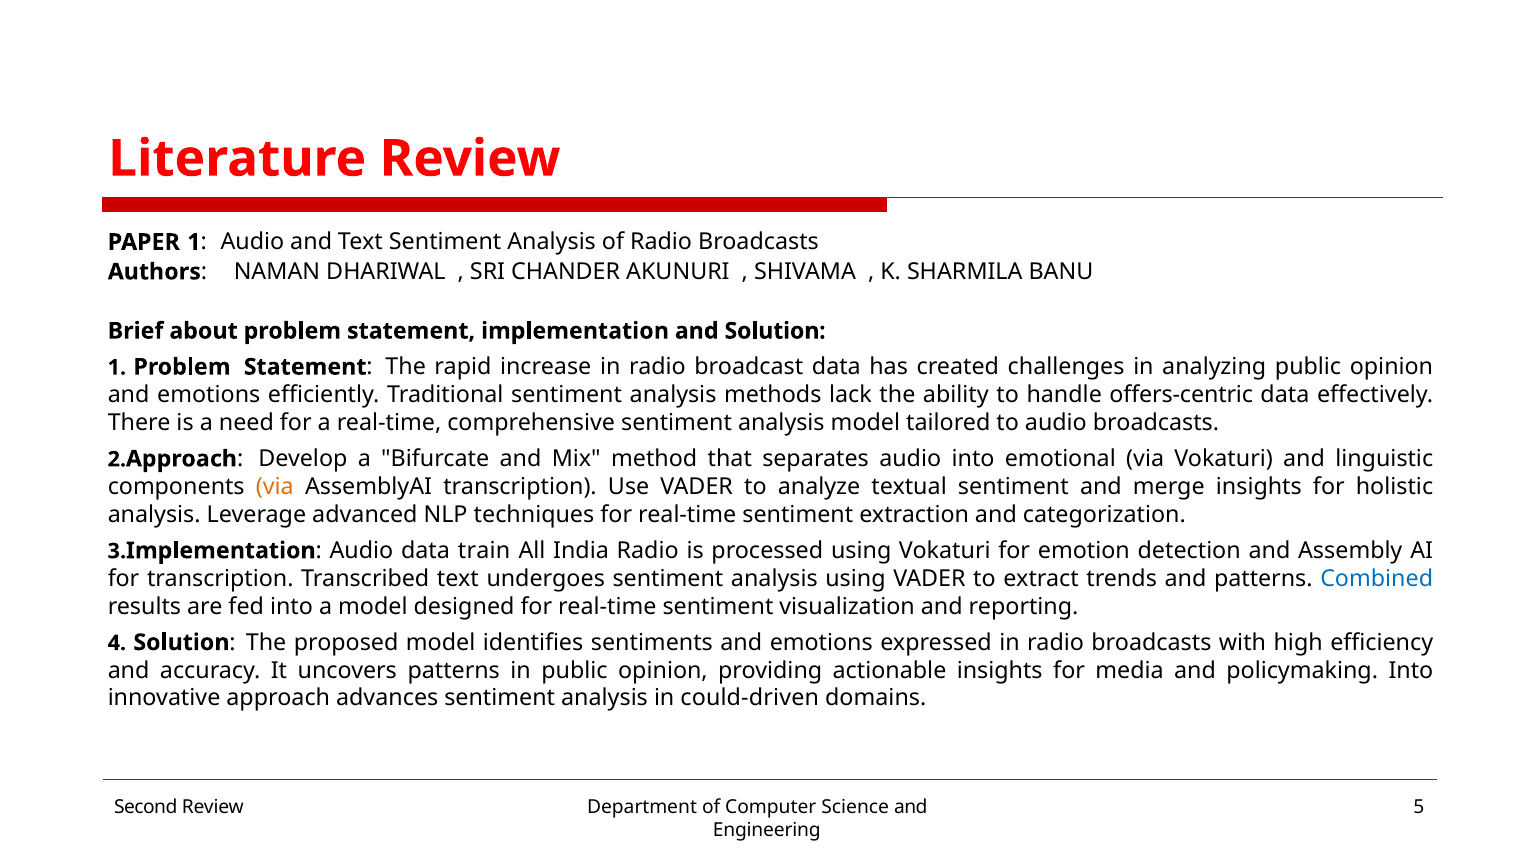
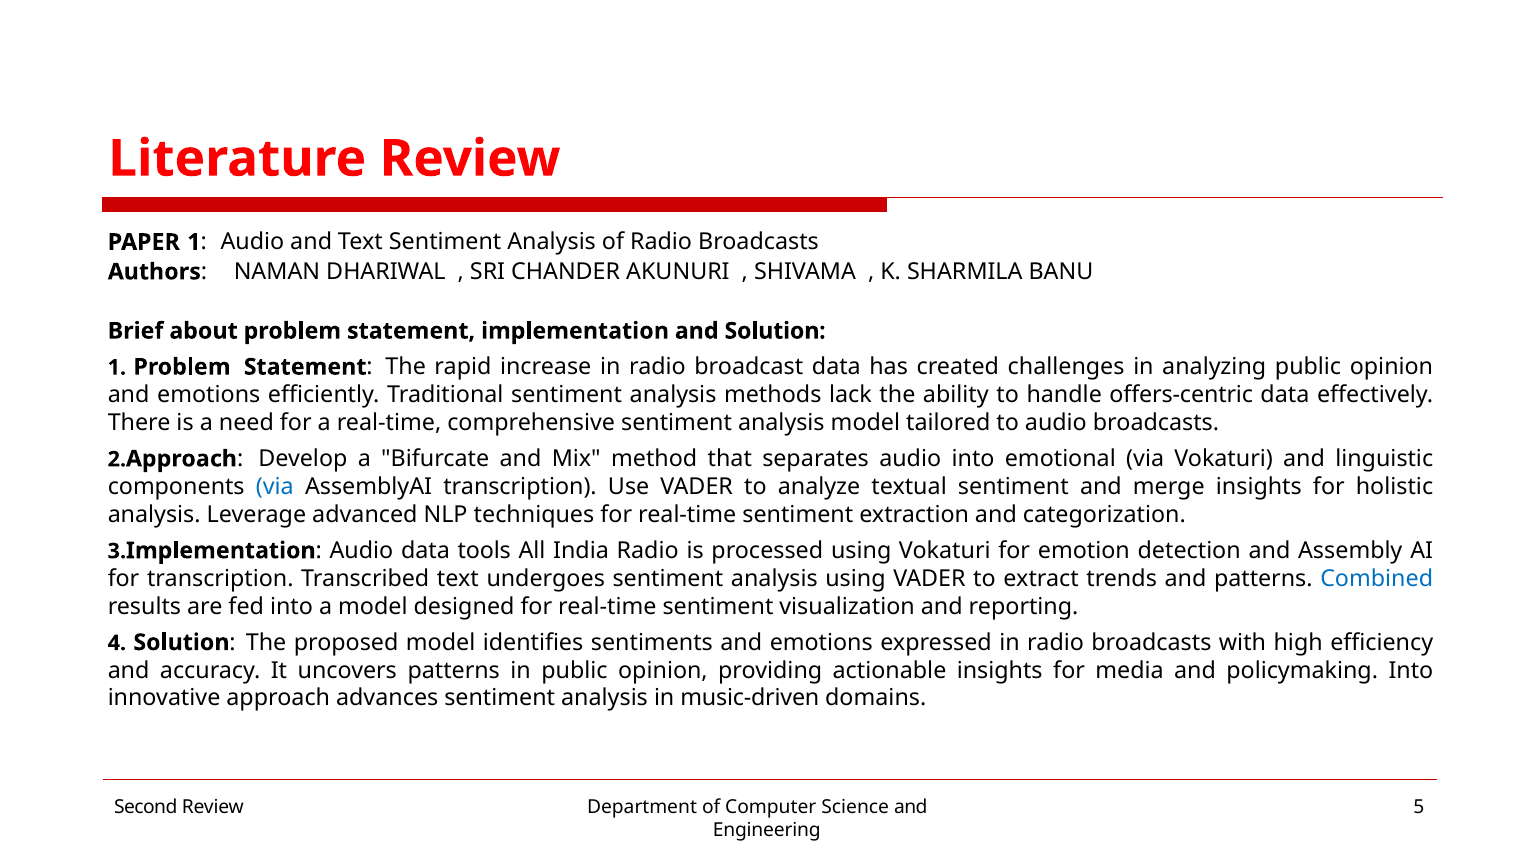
via colour: orange -> blue (275, 487)
train: train -> tools (484, 551)
could-driven: could-driven -> music-driven (750, 698)
